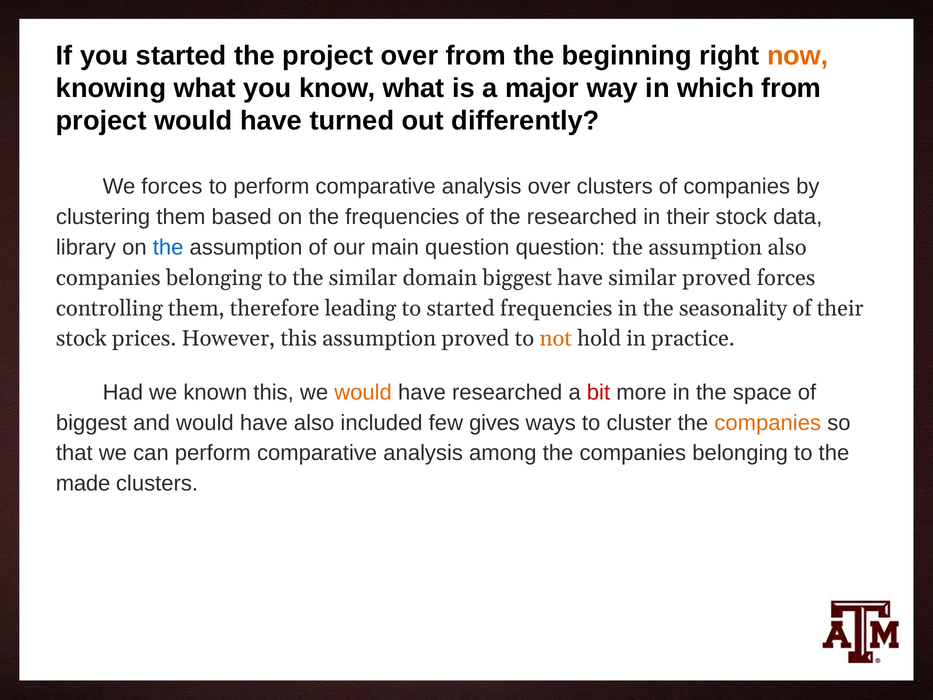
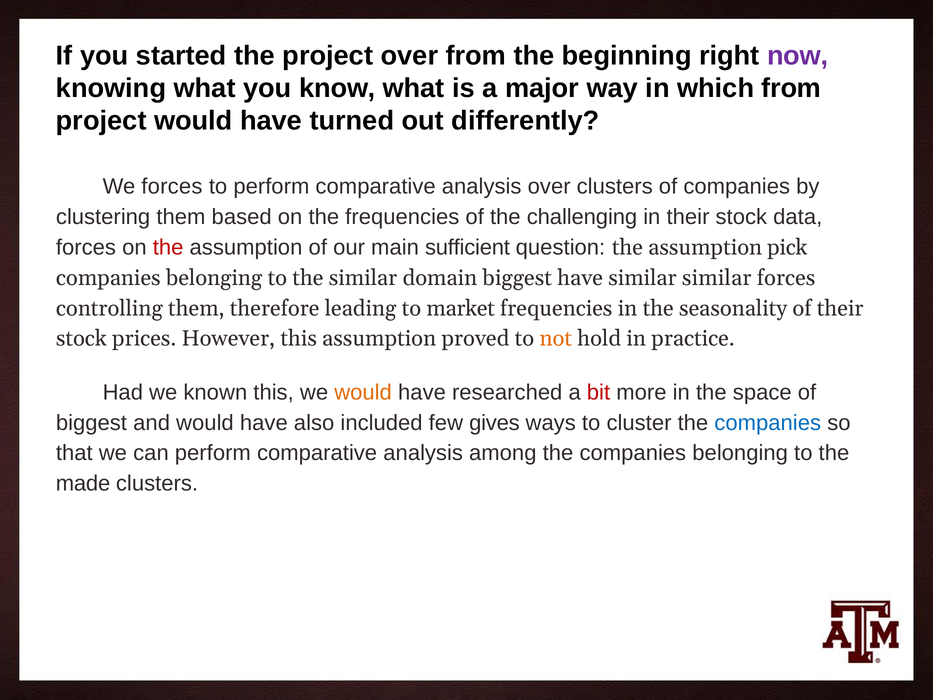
now colour: orange -> purple (798, 56)
the researched: researched -> challenging (582, 217)
library: library -> forces (86, 247)
the colour: blue -> red (168, 247)
main question: question -> sufficient (467, 247)
assumption also: also -> pick (787, 247)
similar proved: proved -> similar (717, 278)
to started: started -> market (461, 308)
companies colour: orange -> blue (768, 423)
